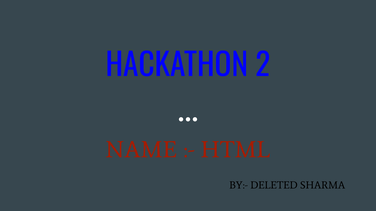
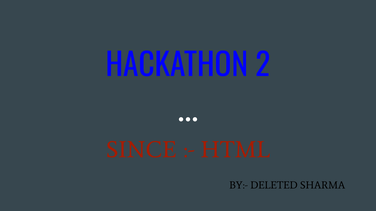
NAME: NAME -> SINCE (141, 150)
